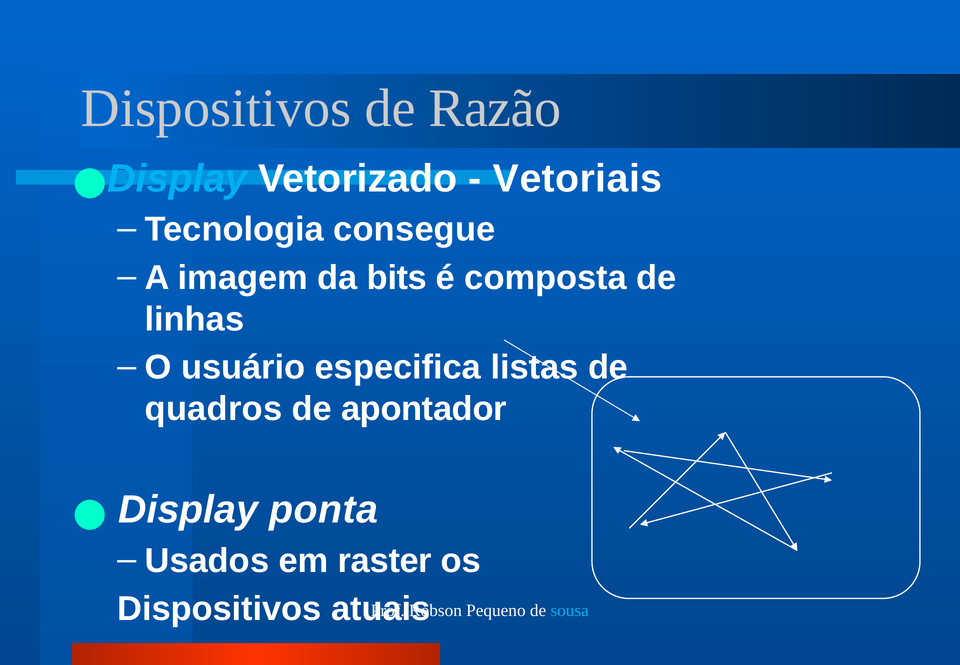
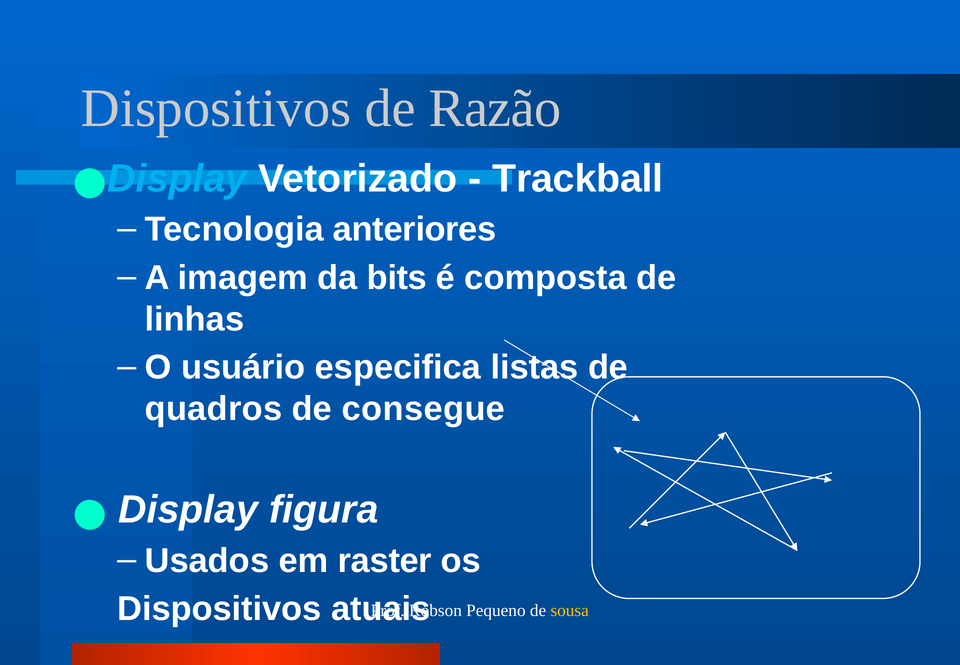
Vetoriais: Vetoriais -> Trackball (578, 179)
consegue: consegue -> anteriores (415, 229)
apontador: apontador -> consegue (424, 409)
ponta: ponta -> figura (324, 510)
sousa colour: light blue -> yellow (570, 610)
